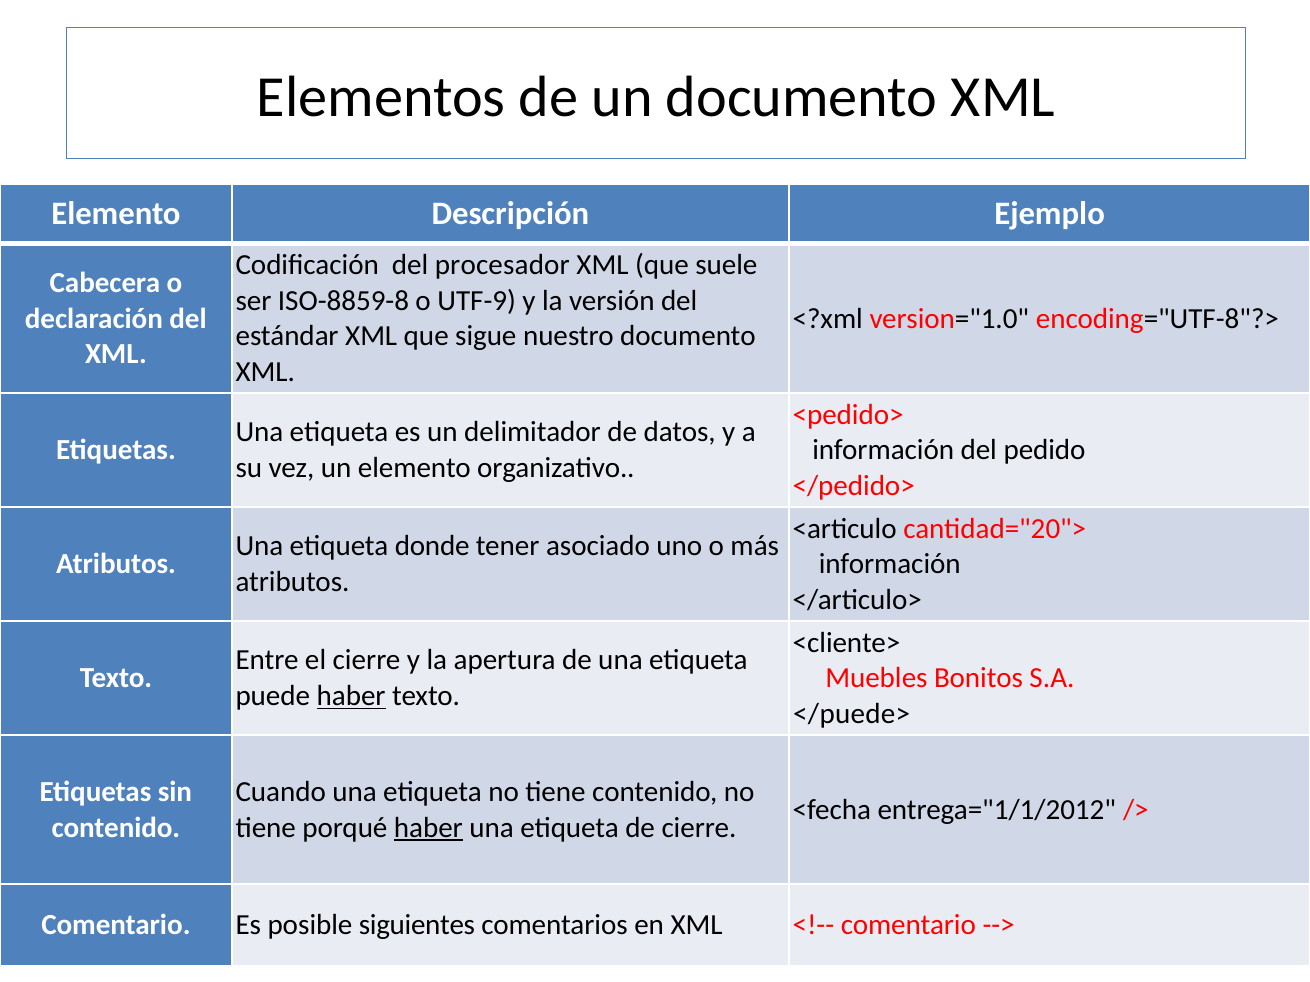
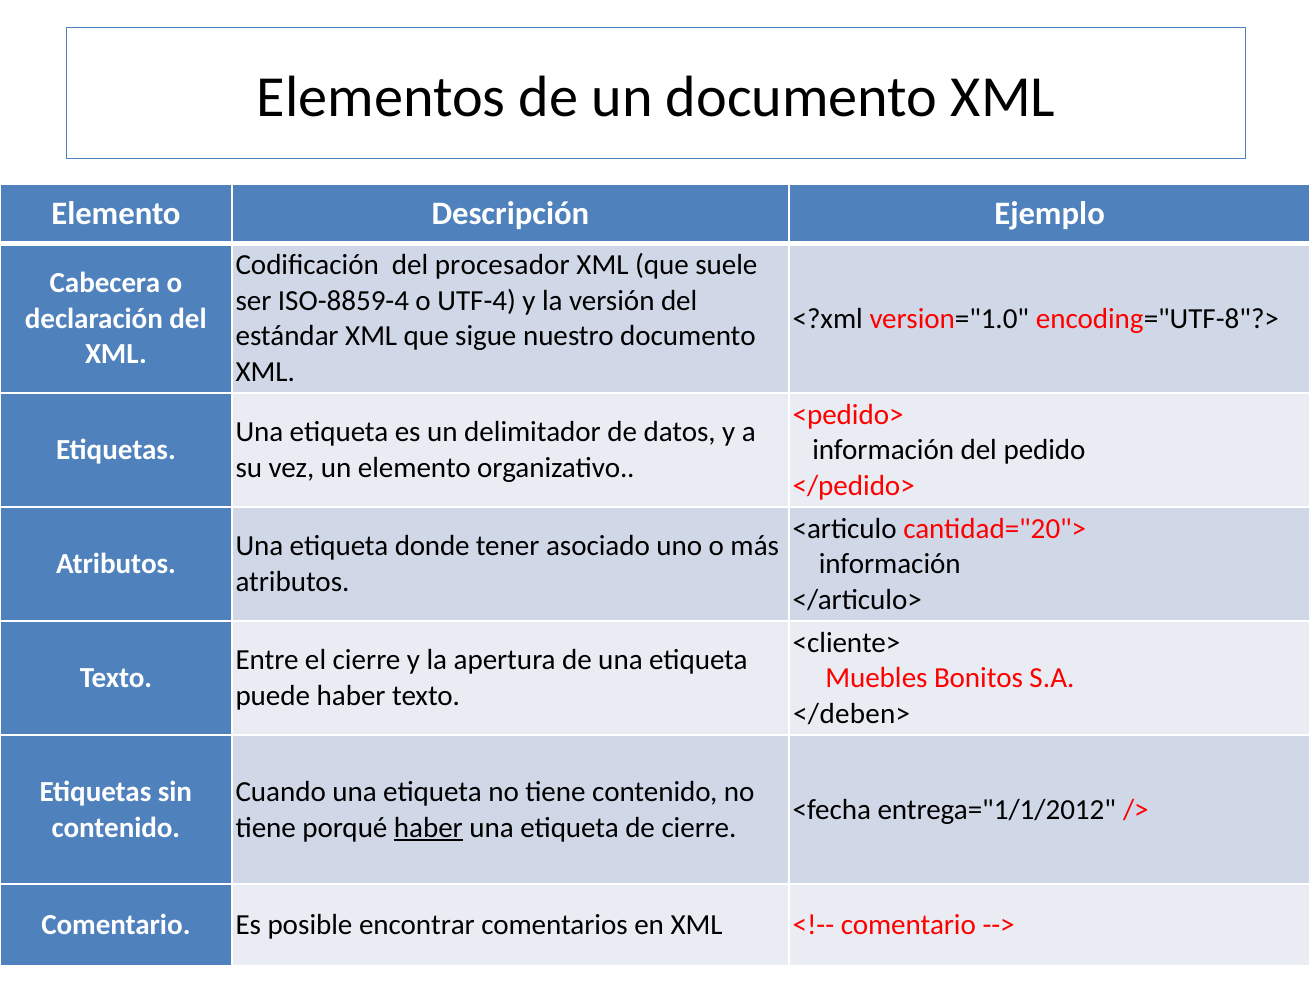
ISO-8859-8: ISO-8859-8 -> ISO-8859-4 (344, 301)
UTF-9: UTF-9 -> UTF-4 (477, 301)
haber underline: present -> none (351, 696)
</puede>: </puede> -> </deben> (852, 714)
siguientes: siguientes -> encontrar (417, 926)
